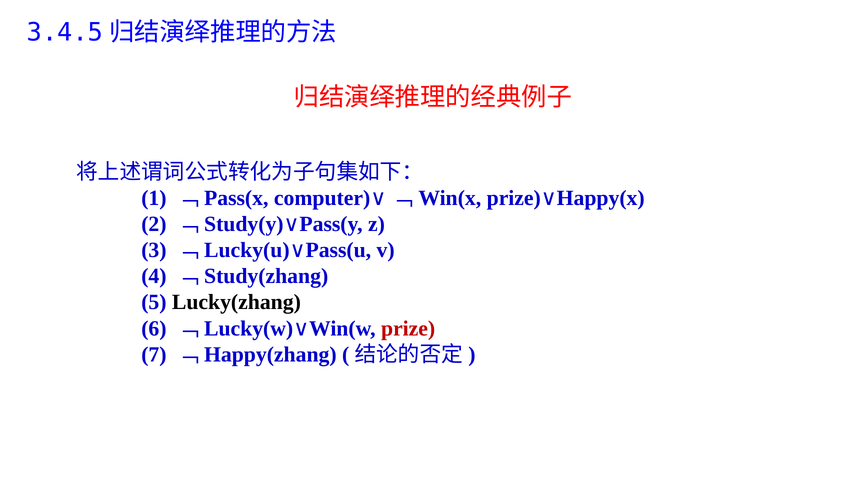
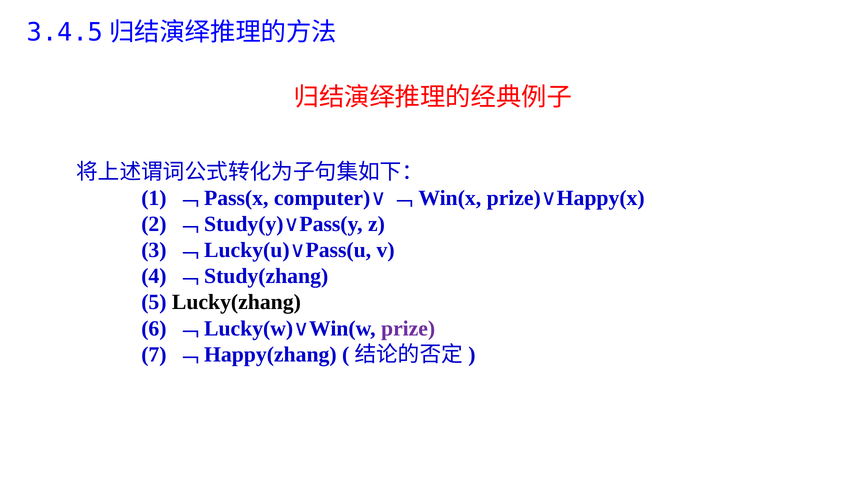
prize colour: red -> purple (408, 329)
